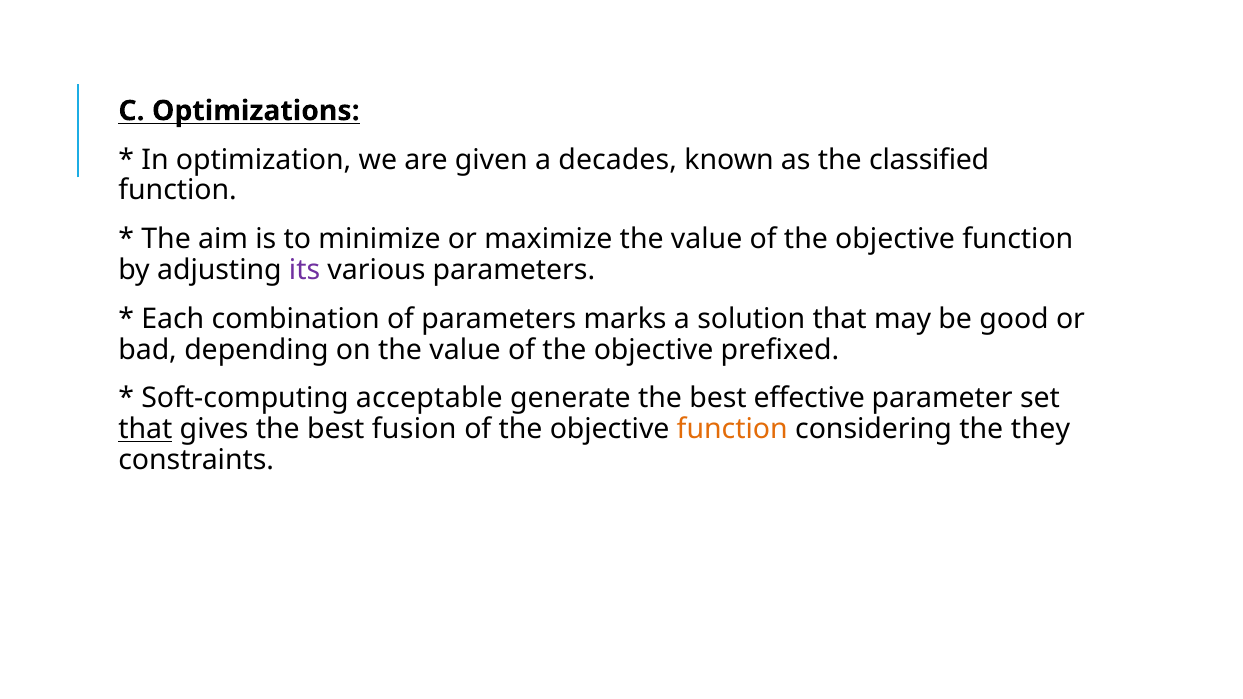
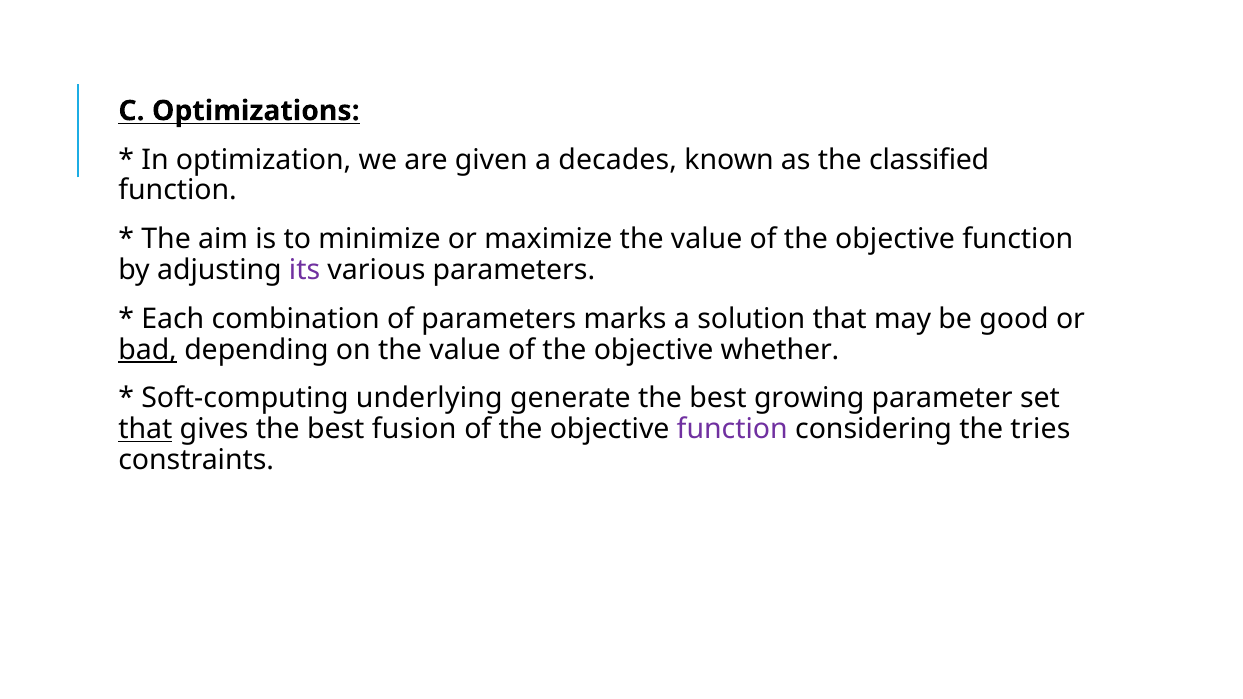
bad underline: none -> present (148, 350)
prefixed: prefixed -> whether (780, 350)
acceptable: acceptable -> underlying (429, 399)
effective: effective -> growing (809, 399)
function colour: orange -> purple (732, 429)
they: they -> tries (1041, 429)
